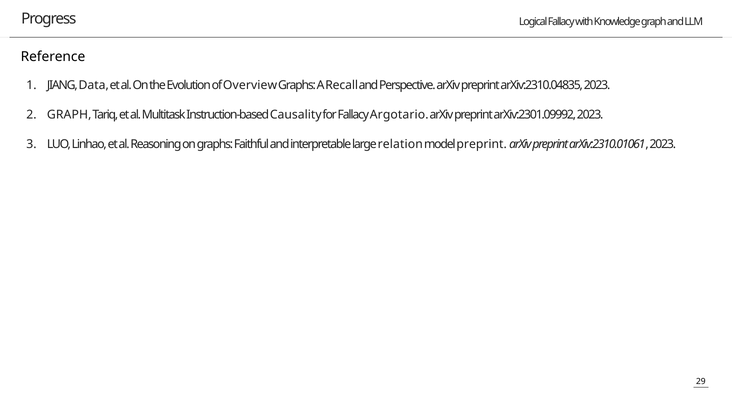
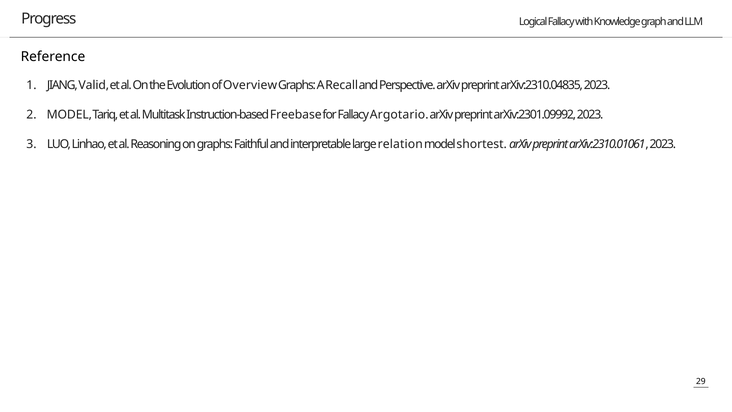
Data: Data -> Valid (94, 85)
GRAPH: GRAPH -> MODEL (69, 115)
Causality: Causality -> Freebase (296, 115)
model preprint: preprint -> shortest (482, 144)
